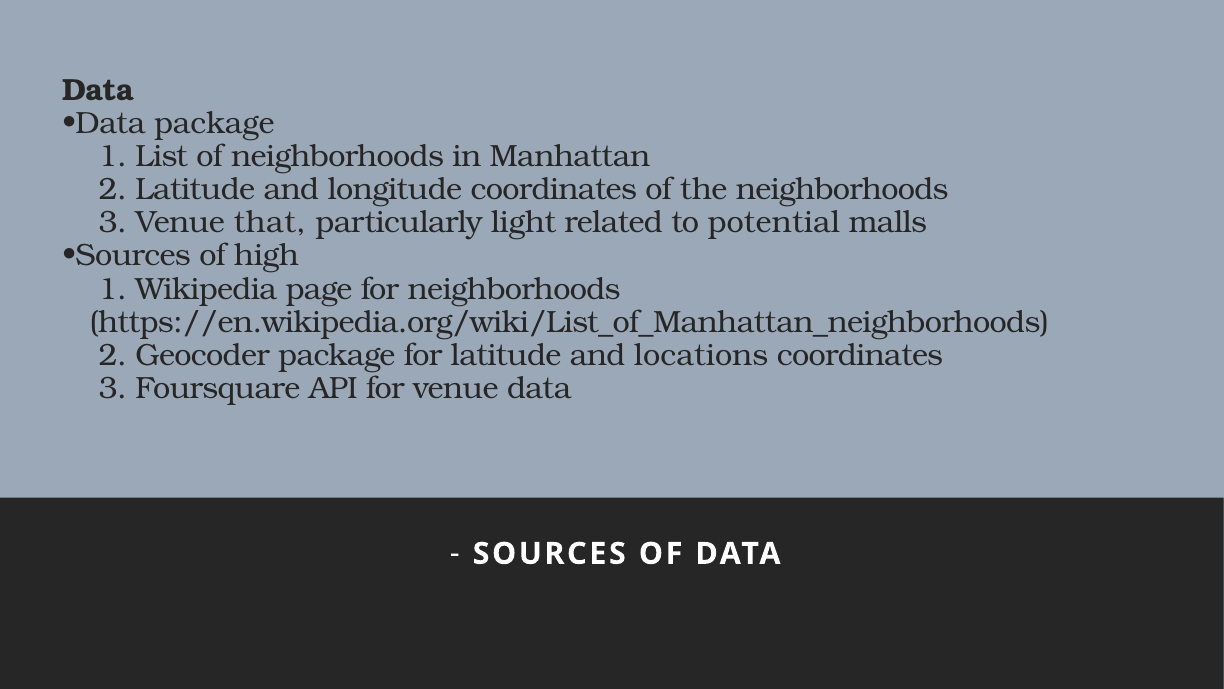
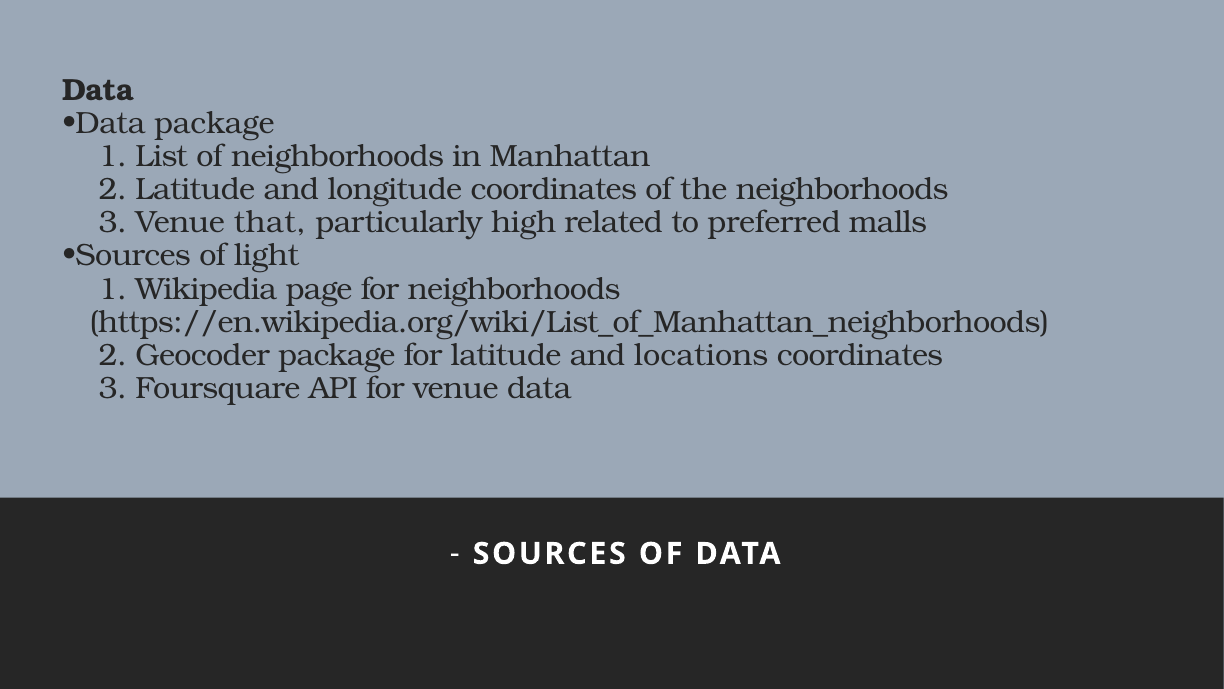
light: light -> high (524, 223)
potential: potential -> preferred (774, 223)
high: high -> light (267, 256)
